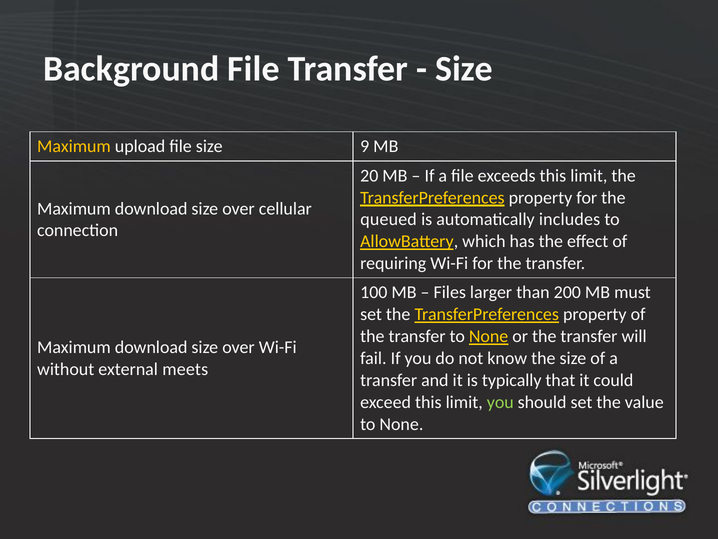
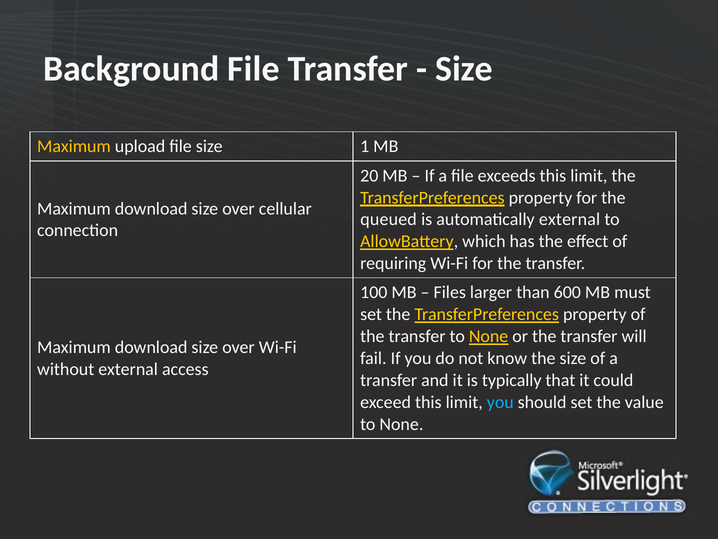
9: 9 -> 1 (365, 146)
automatically includes: includes -> external (570, 219)
200: 200 -> 600 (567, 292)
meets: meets -> access (185, 369)
you colour: light green -> light blue (500, 402)
